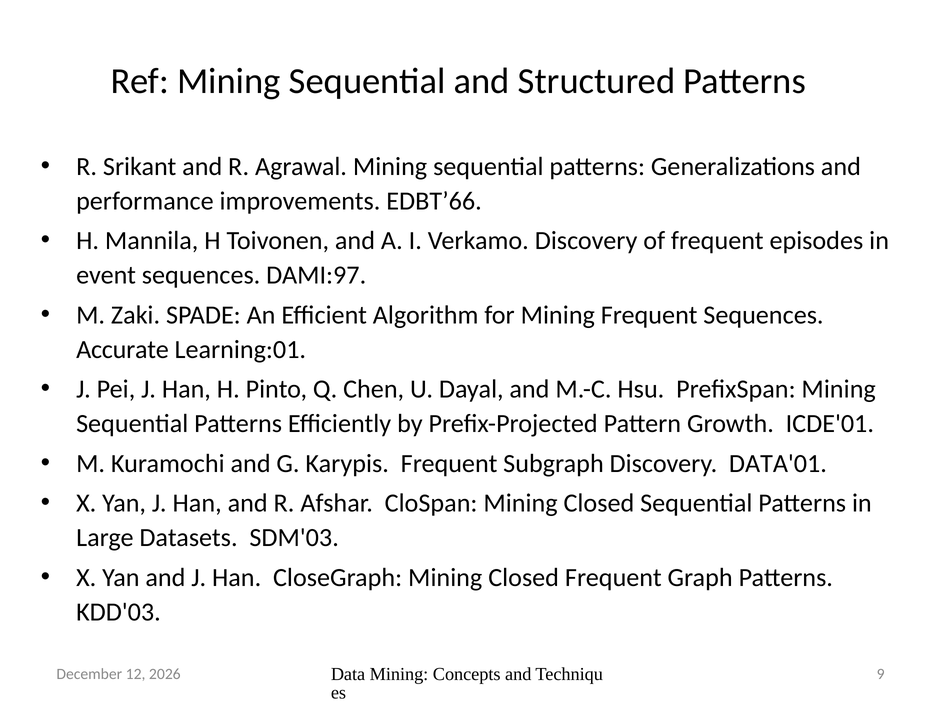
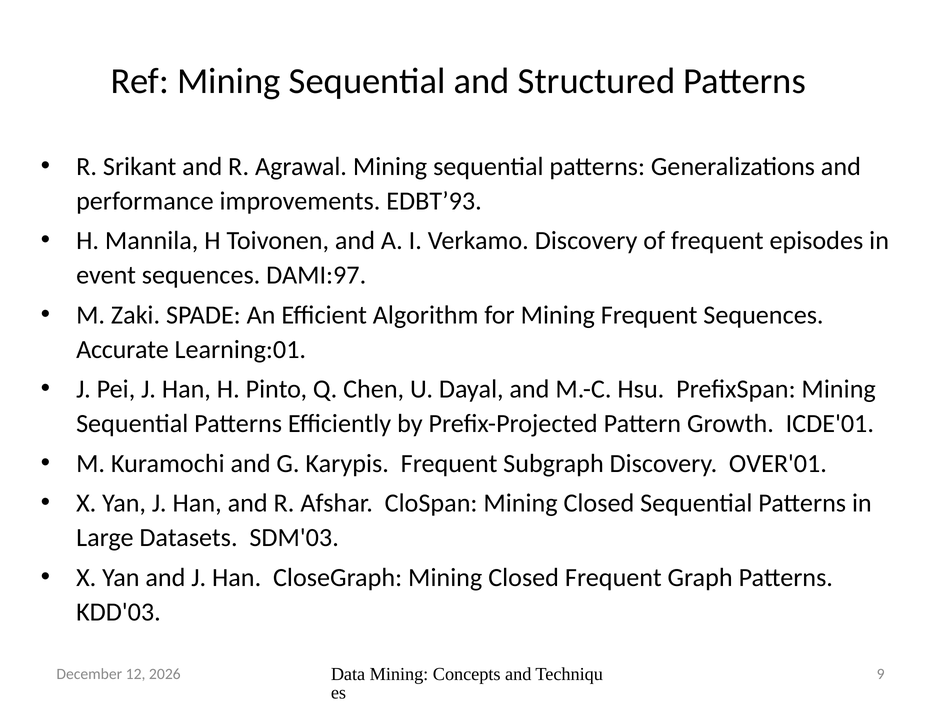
EDBT’66: EDBT’66 -> EDBT’93 (434, 201)
DATA'01: DATA'01 -> OVER'01 (778, 463)
